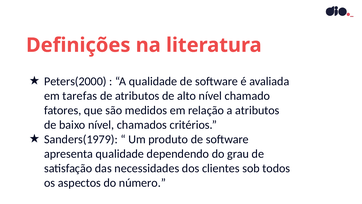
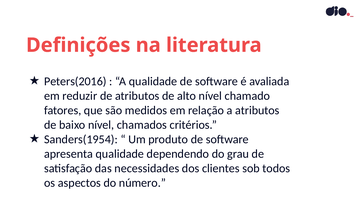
Peters(2000: Peters(2000 -> Peters(2016 (75, 81)
tarefas: tarefas -> reduzir (80, 96)
Sanders(1979: Sanders(1979 -> Sanders(1954 (81, 139)
